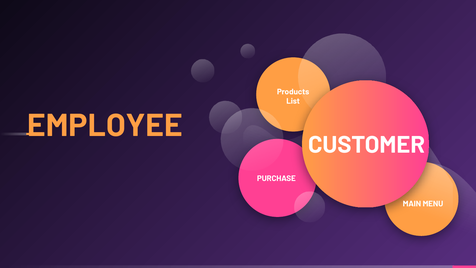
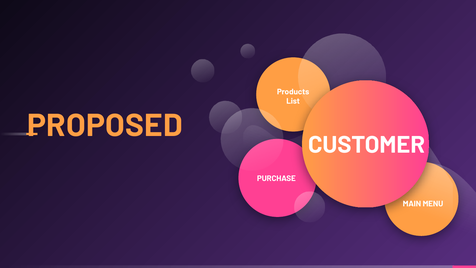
EMPLOYEE: EMPLOYEE -> PROPOSED (105, 126)
